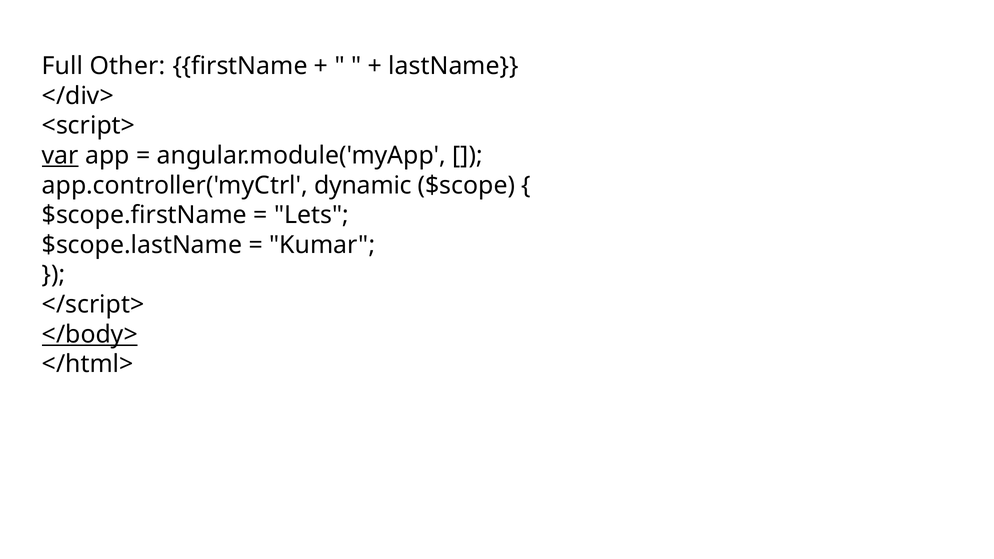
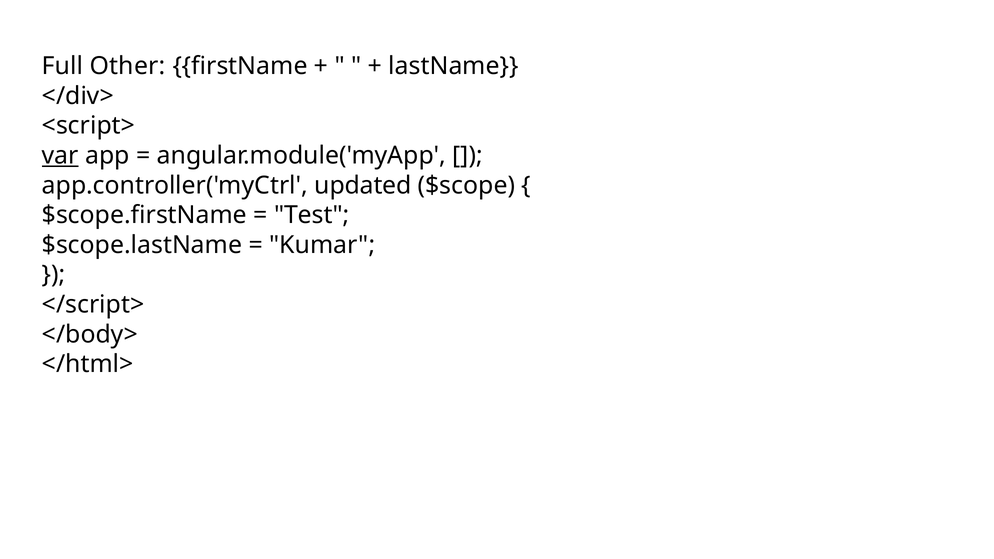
dynamic: dynamic -> updated (363, 185)
Lets: Lets -> Test (312, 215)
</body> underline: present -> none (90, 334)
